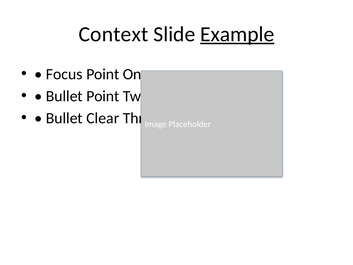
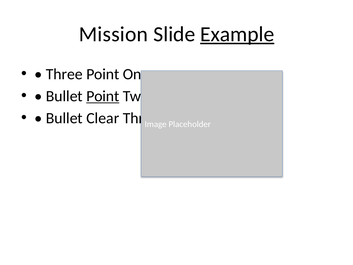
Context: Context -> Mission (113, 34)
Focus: Focus -> Three (64, 74)
Point underline: none -> present (103, 96)
